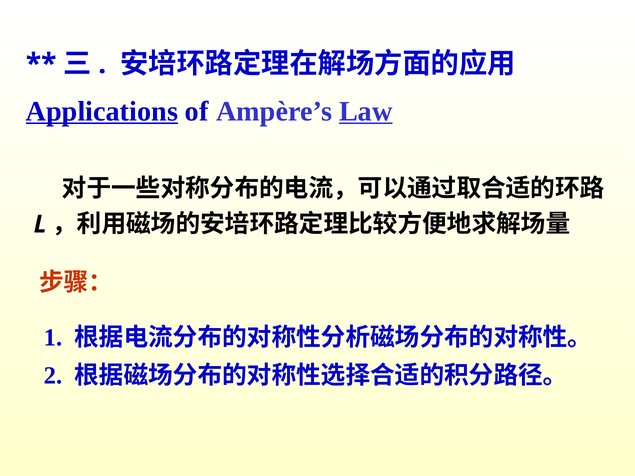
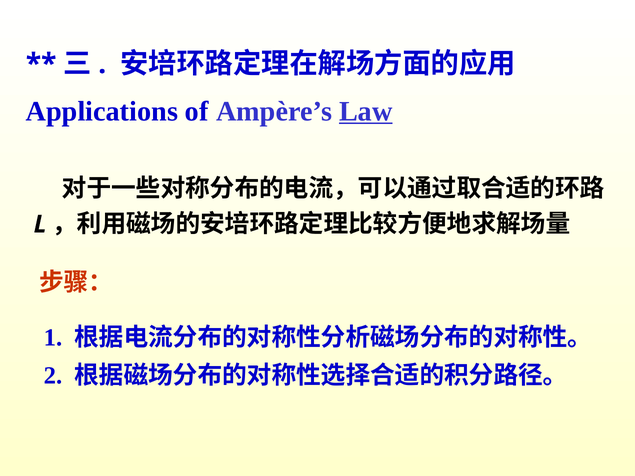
Applications underline: present -> none (102, 111)
